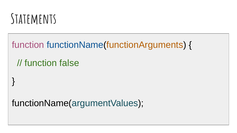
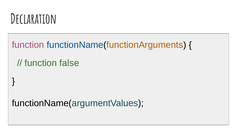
Statements: Statements -> Declaration (34, 19)
